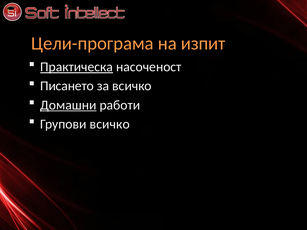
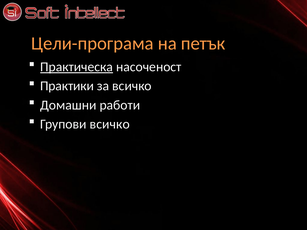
изпит: изпит -> петък (203, 44)
Писането: Писането -> Практики (67, 86)
Домашни underline: present -> none (68, 105)
